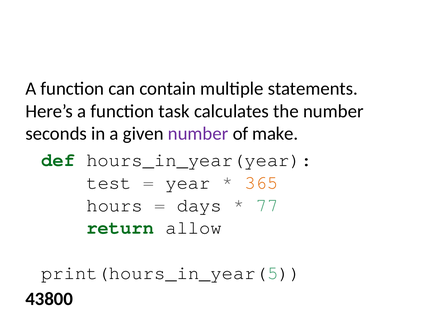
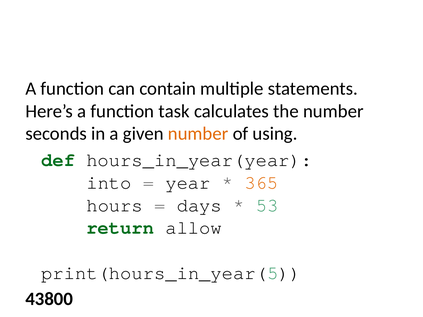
number colour: purple -> orange (198, 134)
make: make -> using (275, 134)
test: test -> into (109, 183)
77: 77 -> 53 (267, 205)
